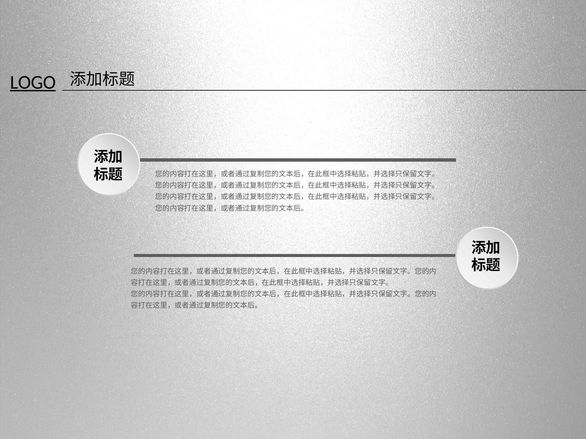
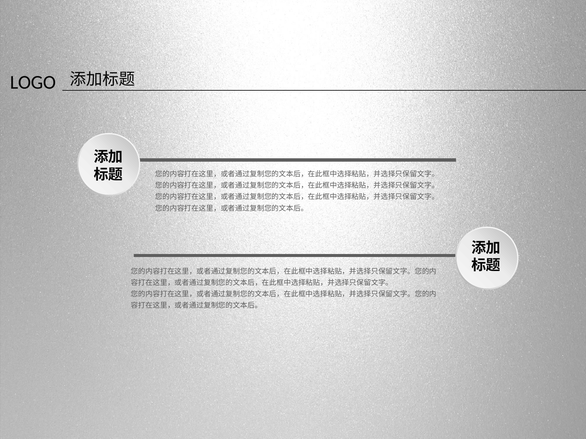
LOGO underline: present -> none (33, 82)
